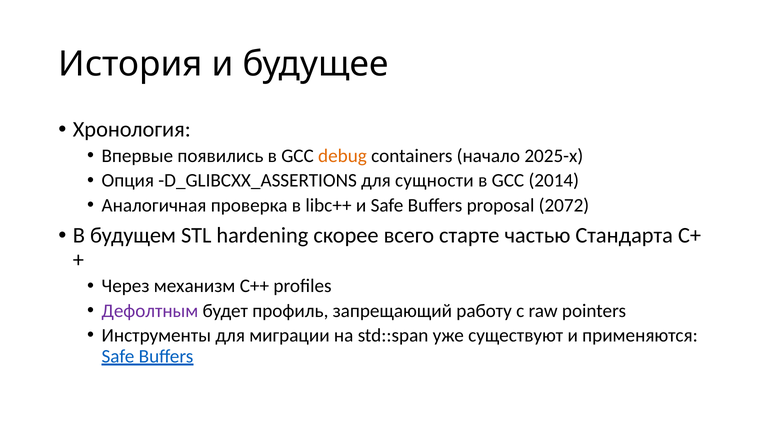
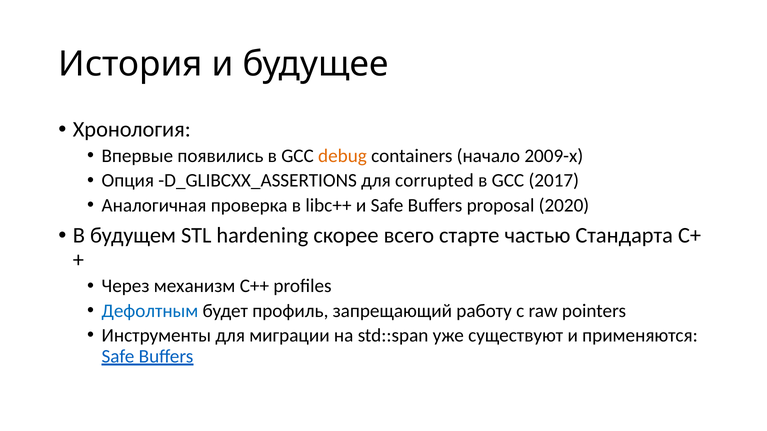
2025-х: 2025-х -> 2009-х (554, 156)
сущности: сущности -> corrupted (434, 181)
2014: 2014 -> 2017 (554, 181)
2072: 2072 -> 2020 (564, 205)
Дефолтным colour: purple -> blue (150, 311)
